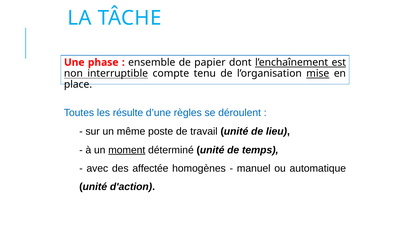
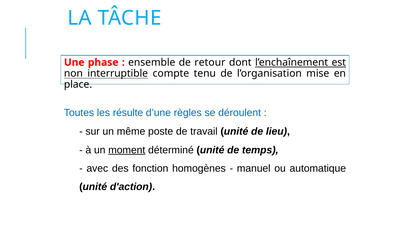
papier: papier -> retour (210, 62)
mise underline: present -> none (318, 73)
affectée: affectée -> fonction (150, 168)
